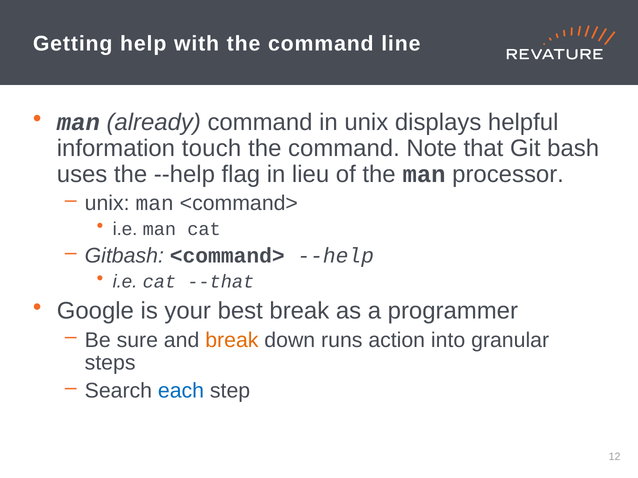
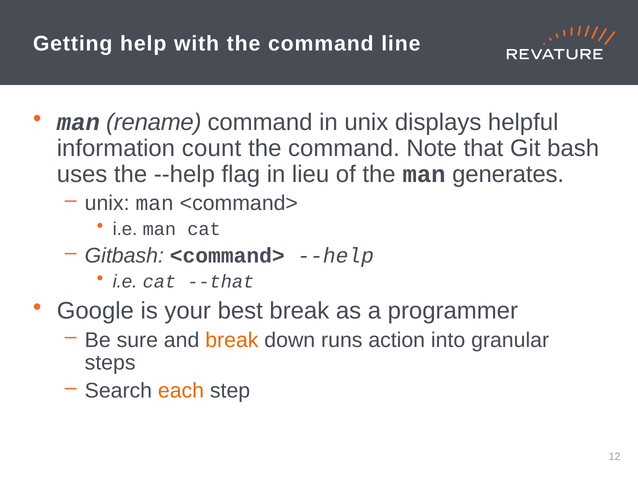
already: already -> rename (154, 123)
touch: touch -> count (212, 148)
processor: processor -> generates (508, 174)
each colour: blue -> orange (181, 391)
